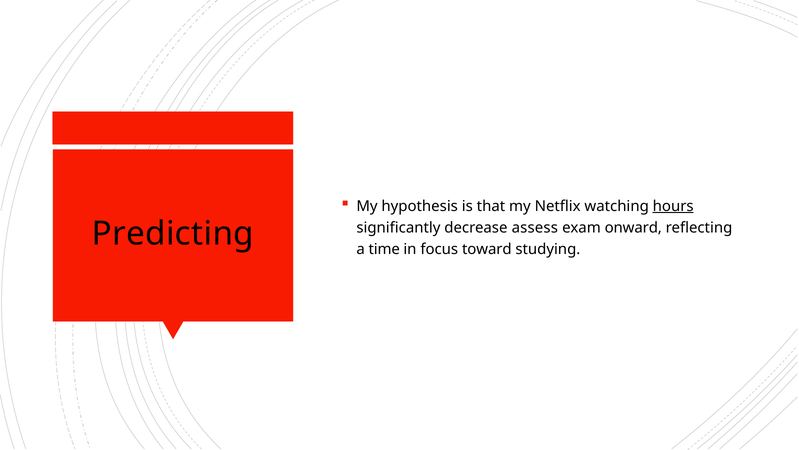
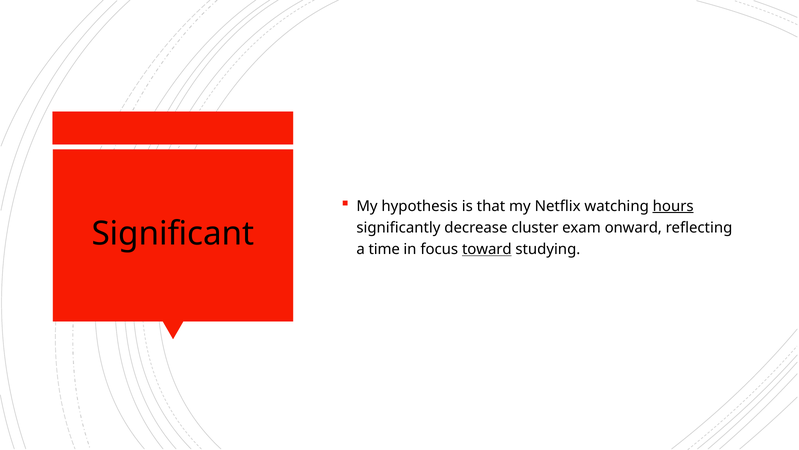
assess: assess -> cluster (535, 227)
Predicting: Predicting -> Significant (173, 234)
toward underline: none -> present (487, 249)
